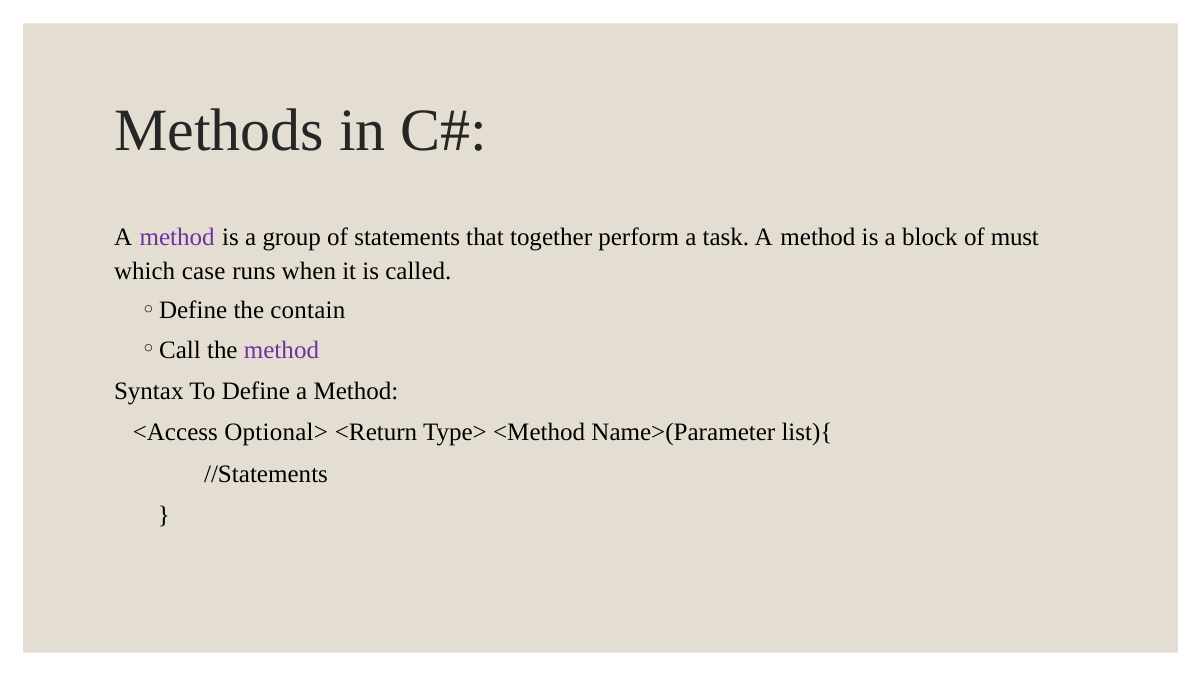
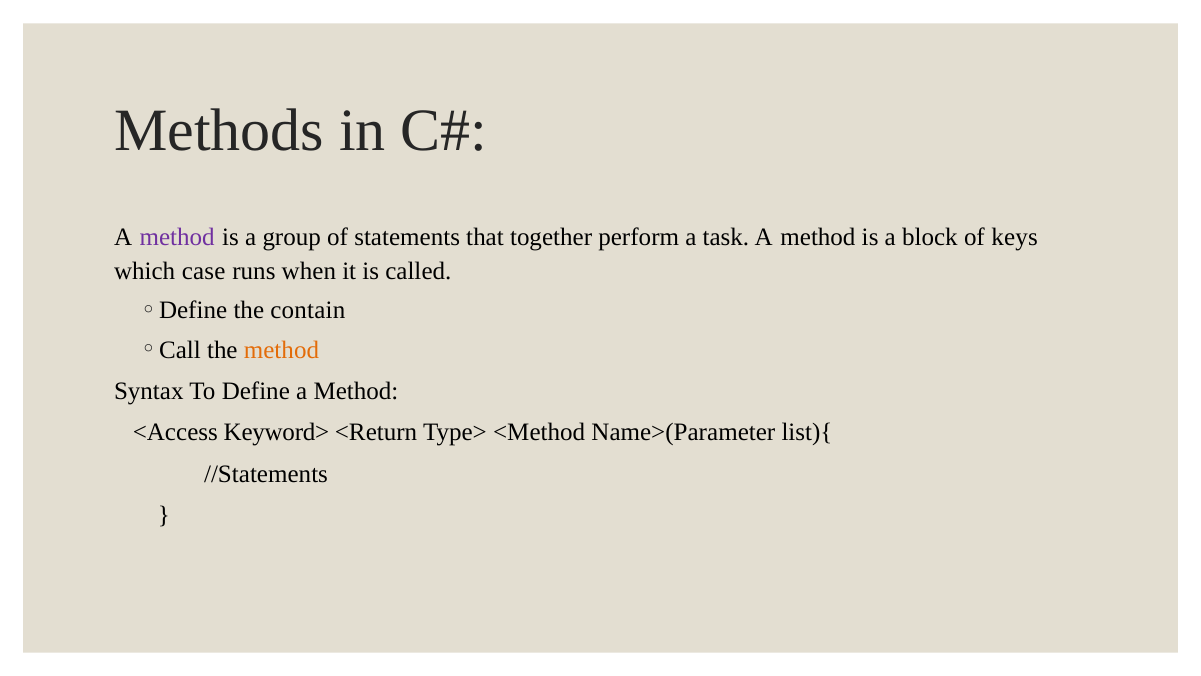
must: must -> keys (1015, 237)
method colour: purple -> orange (281, 350)
Optional>: Optional> -> Keyword> (276, 432)
